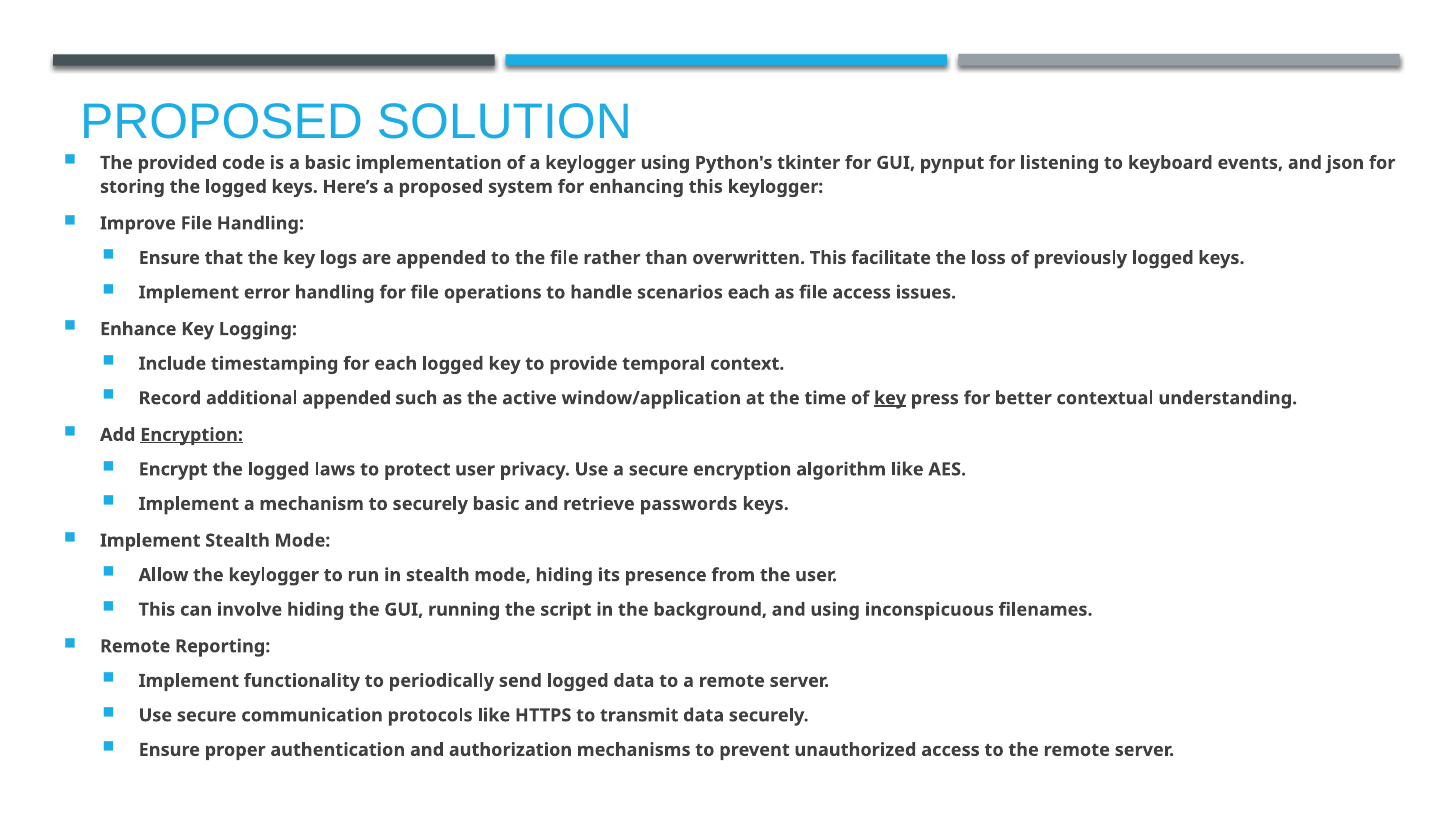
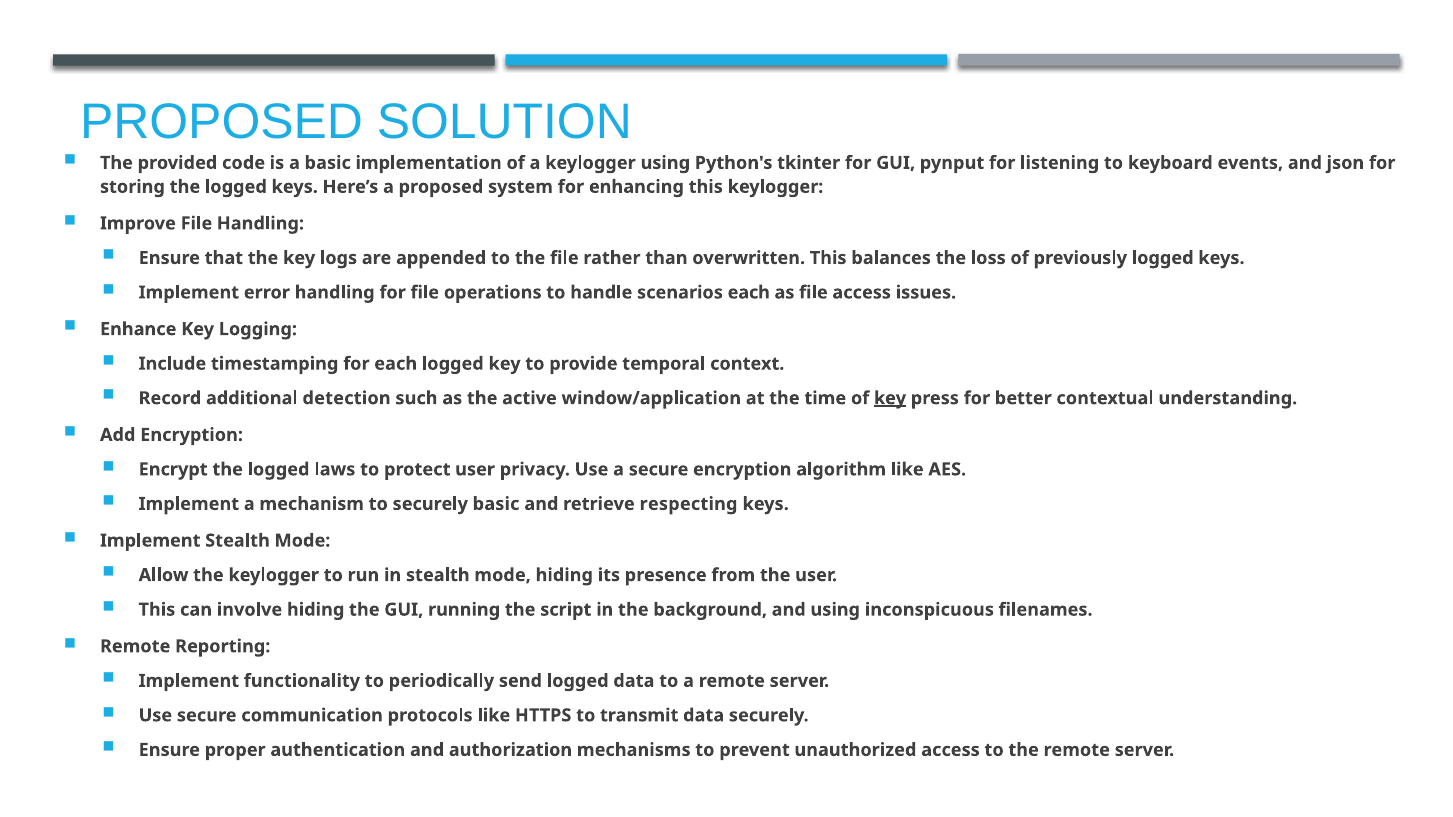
facilitate: facilitate -> balances (891, 258)
additional appended: appended -> detection (347, 398)
Encryption underline: present -> none (192, 435)
passwords: passwords -> respecting (689, 504)
